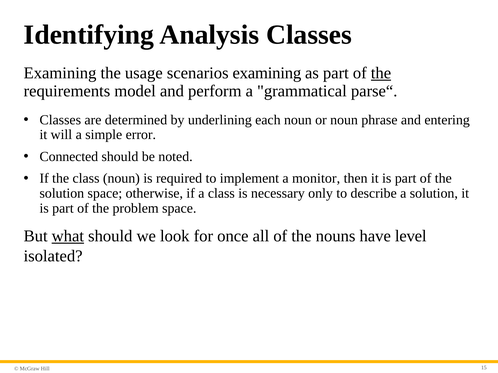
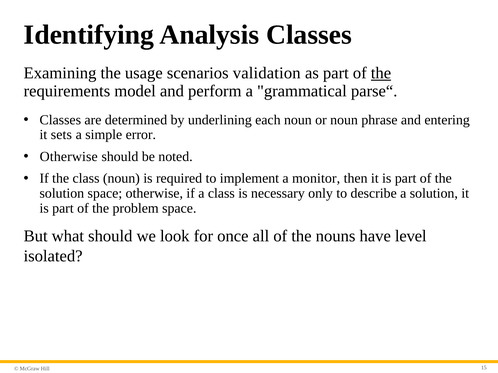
scenarios examining: examining -> validation (267, 73)
will: will -> sets (61, 135)
Connected: Connected -> Otherwise (69, 157)
what underline: present -> none (68, 236)
